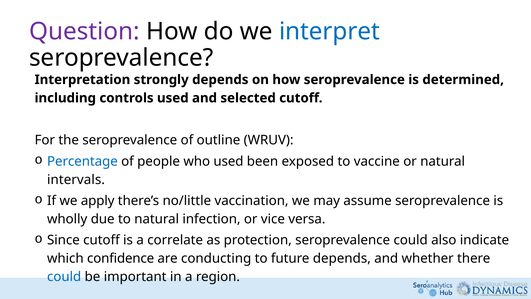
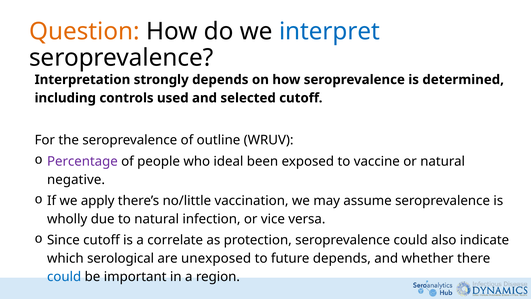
Question colour: purple -> orange (84, 31)
Percentage colour: blue -> purple (82, 161)
who used: used -> ideal (228, 161)
intervals: intervals -> negative (76, 179)
confidence: confidence -> serological (121, 258)
conducting: conducting -> unexposed (216, 258)
